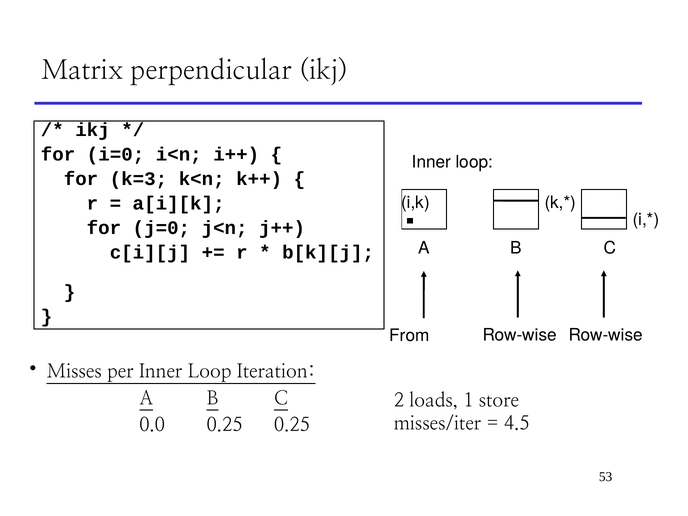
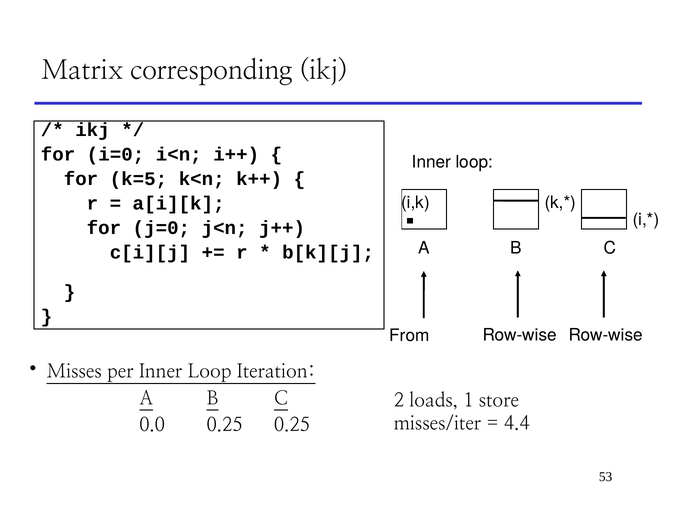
perpendicular: perpendicular -> corresponding (211, 71)
k=3: k=3 -> k=5 (138, 179)
4.5: 4.5 -> 4.4 (517, 423)
